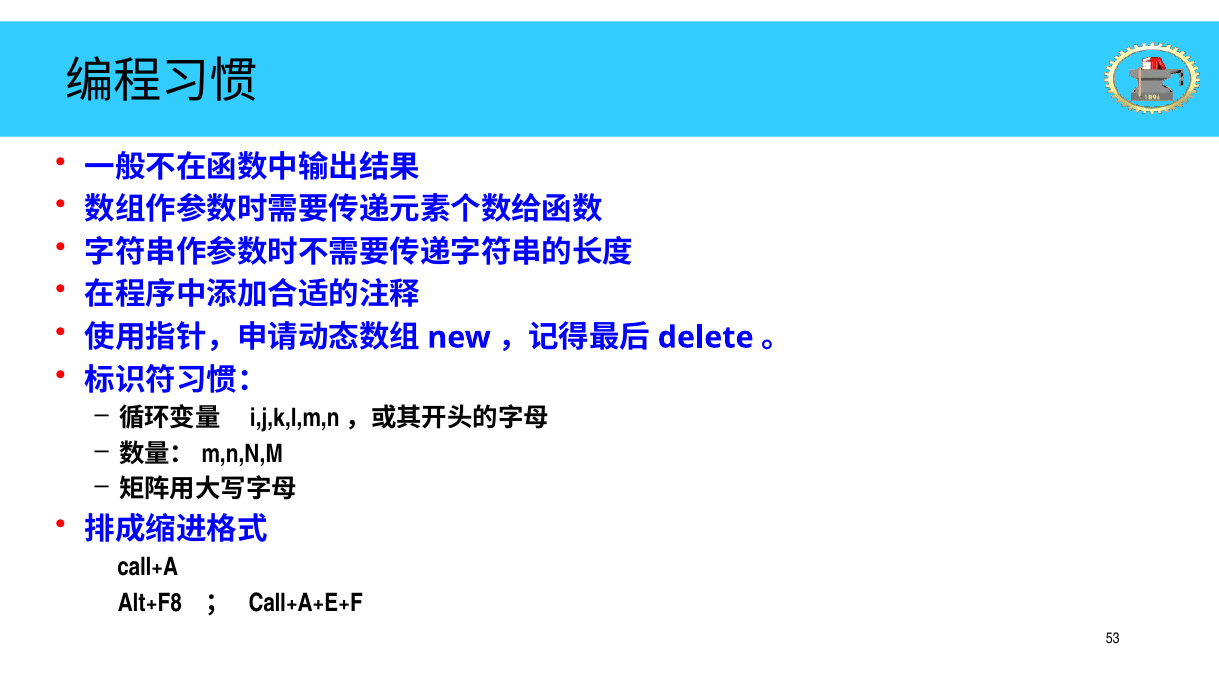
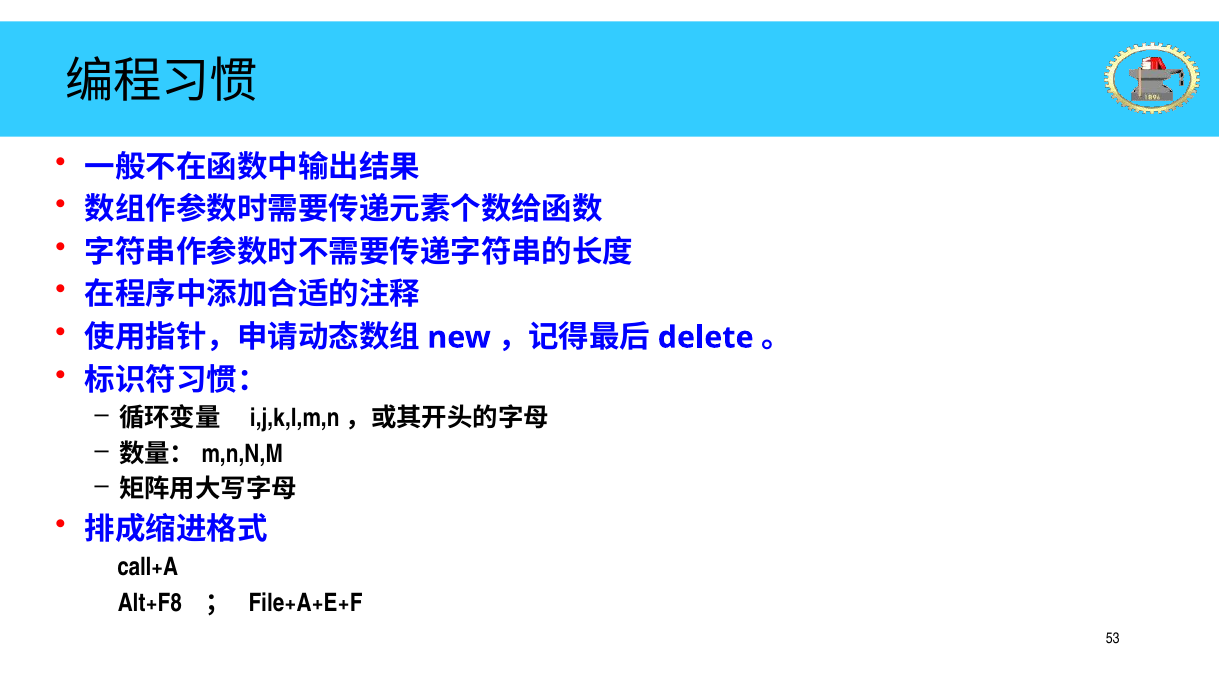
Call+A+E+F: Call+A+E+F -> File+A+E+F (306, 604)
